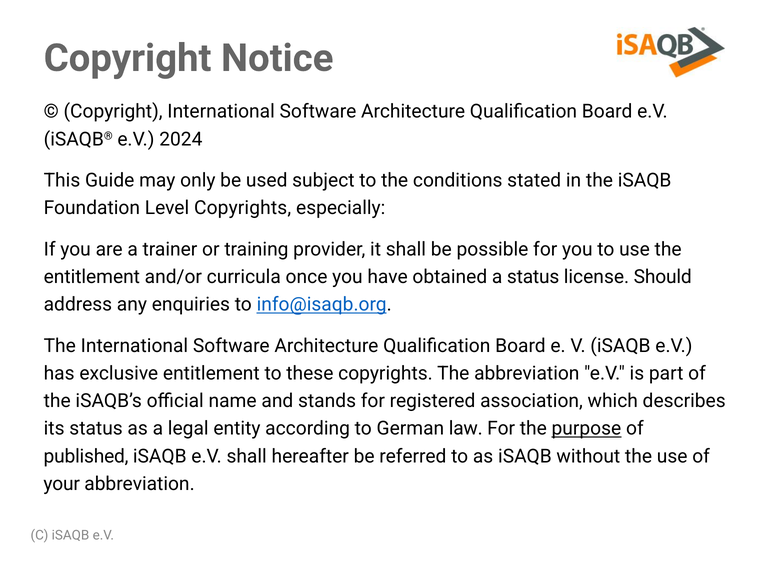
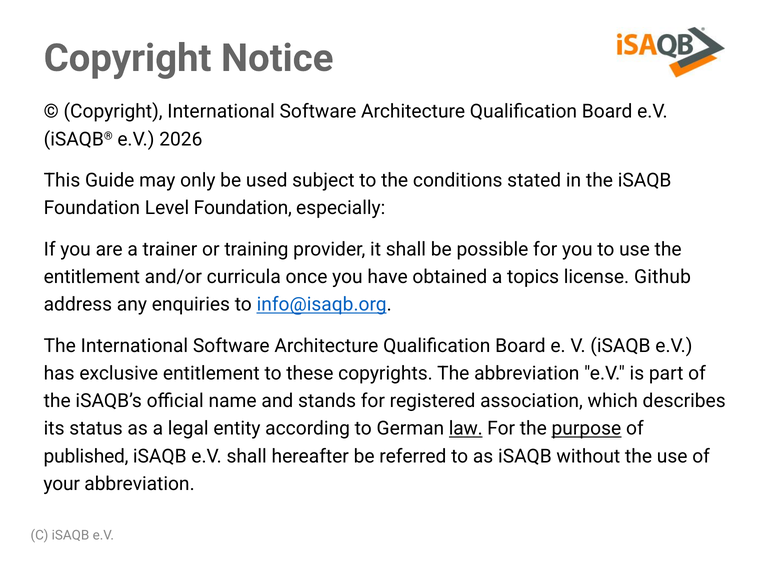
2024: 2024 -> 2026 (181, 139)
Level Copyrights: Copyrights -> Foundation (243, 208)
a status: status -> topics (533, 277)
Should: Should -> Github (663, 277)
law underline: none -> present (466, 428)
